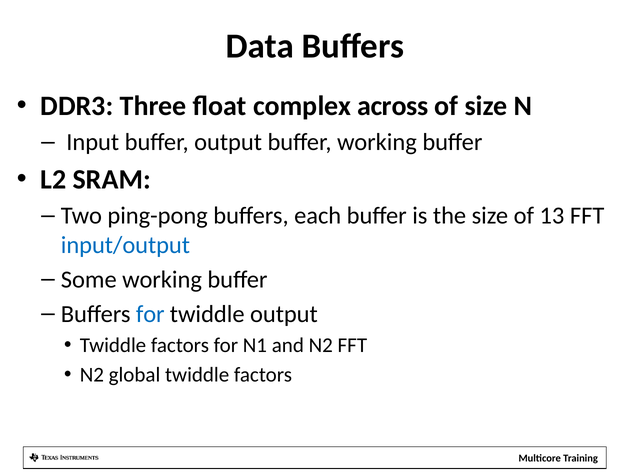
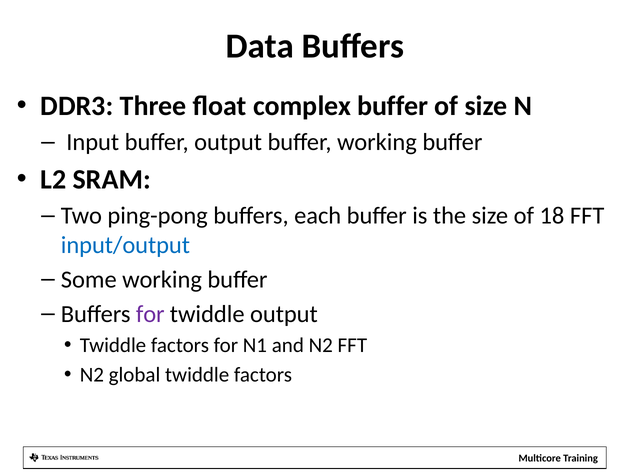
complex across: across -> buffer (393, 106)
13: 13 -> 18 (552, 216)
for colour: blue -> purple (150, 314)
